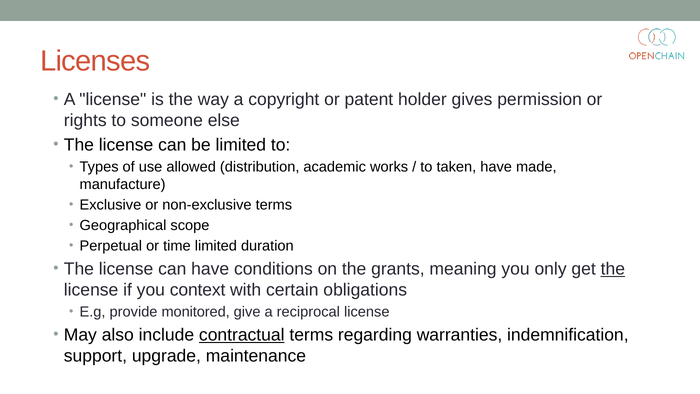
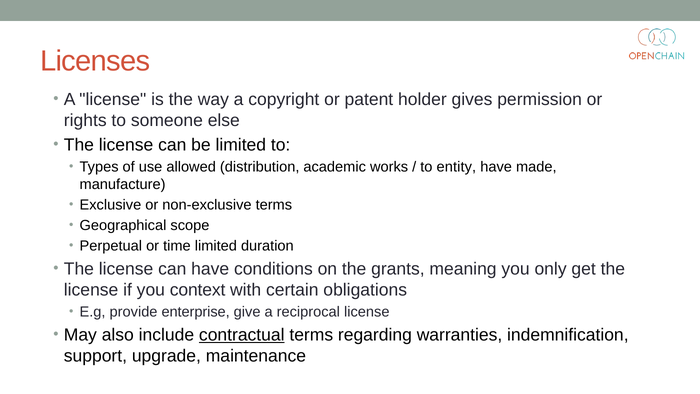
taken: taken -> entity (456, 167)
the underline: present -> none (613, 269)
monitored: monitored -> enterprise (196, 312)
